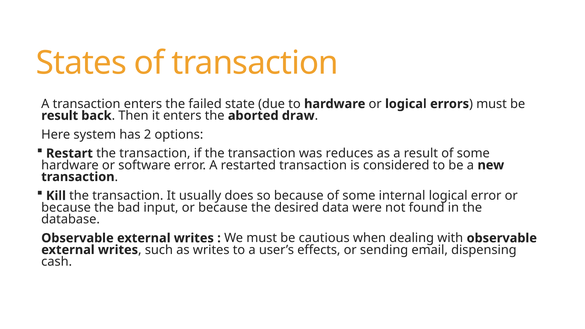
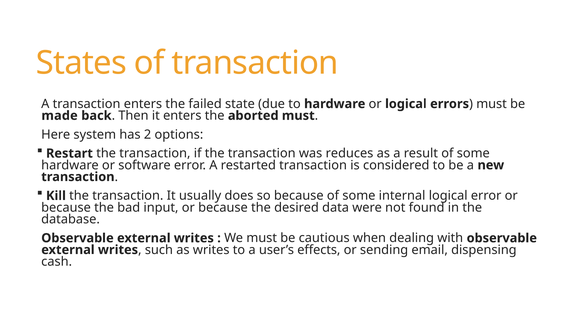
result: result -> made (60, 116)
aborted draw: draw -> must (298, 116)
